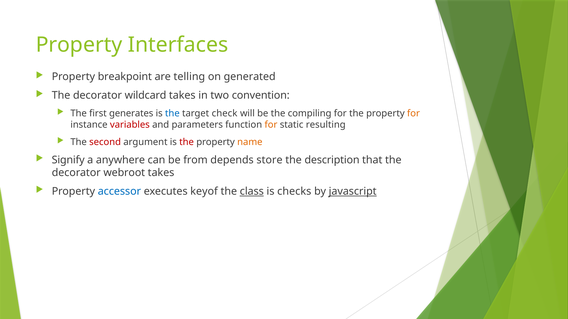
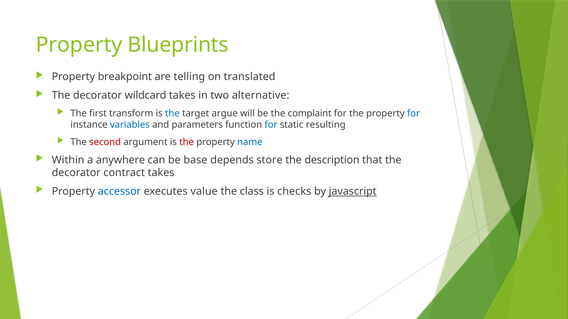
Interfaces: Interfaces -> Blueprints (178, 45)
generated: generated -> translated (250, 77)
convention: convention -> alternative (261, 96)
generates: generates -> transform (131, 114)
check: check -> argue (225, 114)
compiling: compiling -> complaint (310, 114)
for colour: orange -> blue (413, 114)
variables colour: red -> blue (130, 125)
for colour: orange -> blue (271, 125)
name colour: orange -> blue (250, 142)
Signify: Signify -> Within (68, 160)
from: from -> base (195, 160)
webroot: webroot -> contract (124, 173)
keyof: keyof -> value (204, 192)
class underline: present -> none (252, 192)
